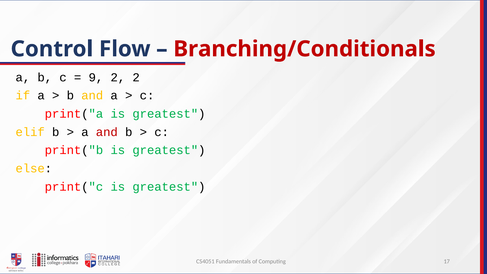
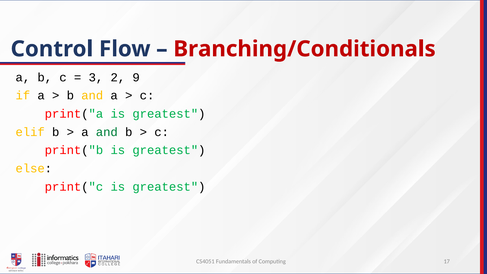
9: 9 -> 3 (96, 77)
2 2: 2 -> 9 (136, 77)
and colour: red -> green (107, 132)
